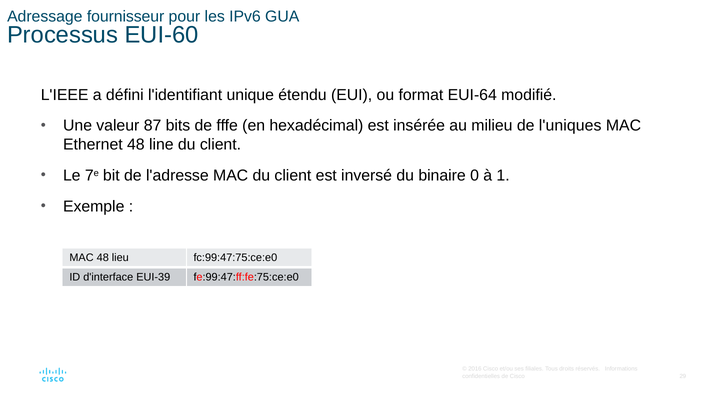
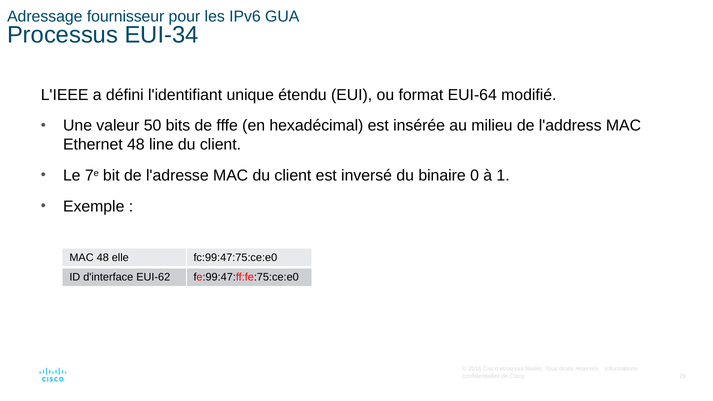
EUI-60: EUI-60 -> EUI-34 (162, 35)
87: 87 -> 50 (153, 126)
l'uniques: l'uniques -> l'address (570, 126)
lieu: lieu -> elle (120, 258)
EUI-39: EUI-39 -> EUI-62 (153, 277)
